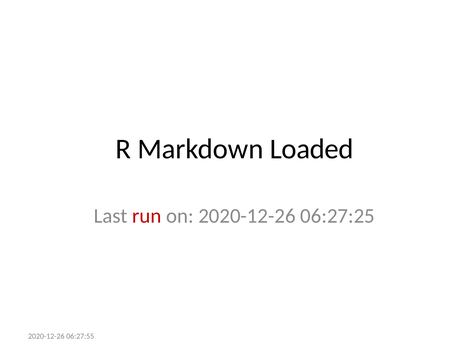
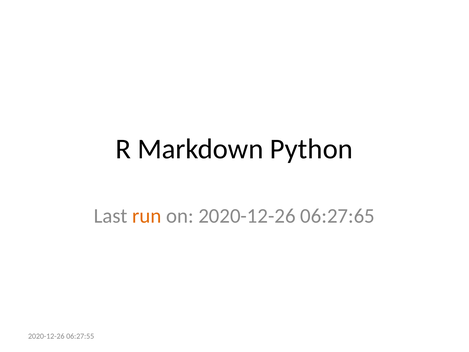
Loaded: Loaded -> Python (311, 149)
run colour: red -> orange (147, 216)
06:27:25: 06:27:25 -> 06:27:65 (338, 216)
